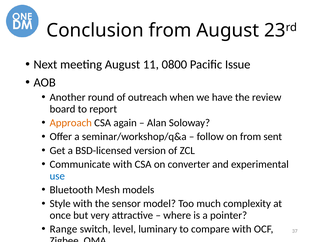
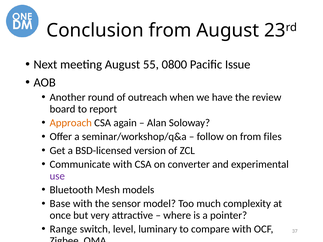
11: 11 -> 55 (151, 65)
sent: sent -> files (273, 137)
use colour: blue -> purple (57, 176)
Style: Style -> Base (60, 204)
